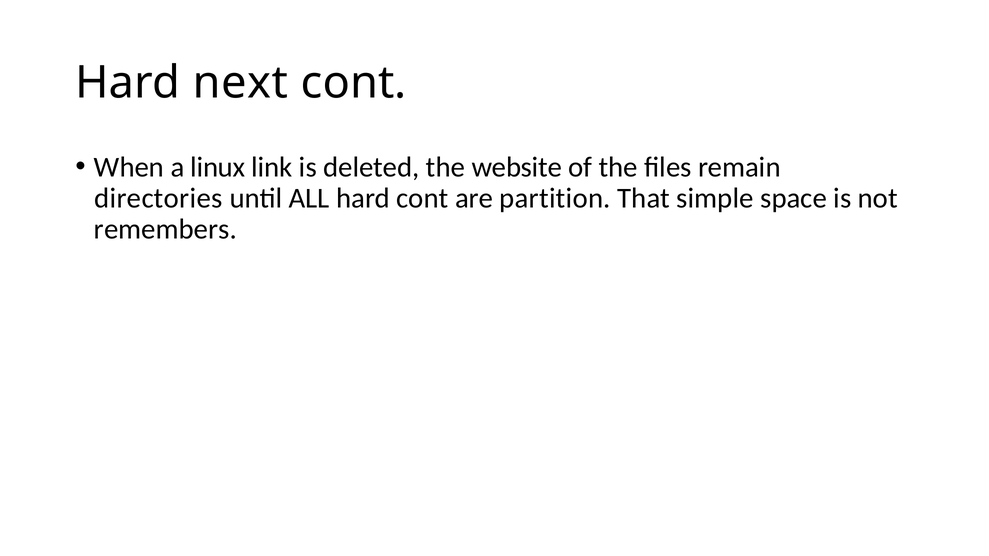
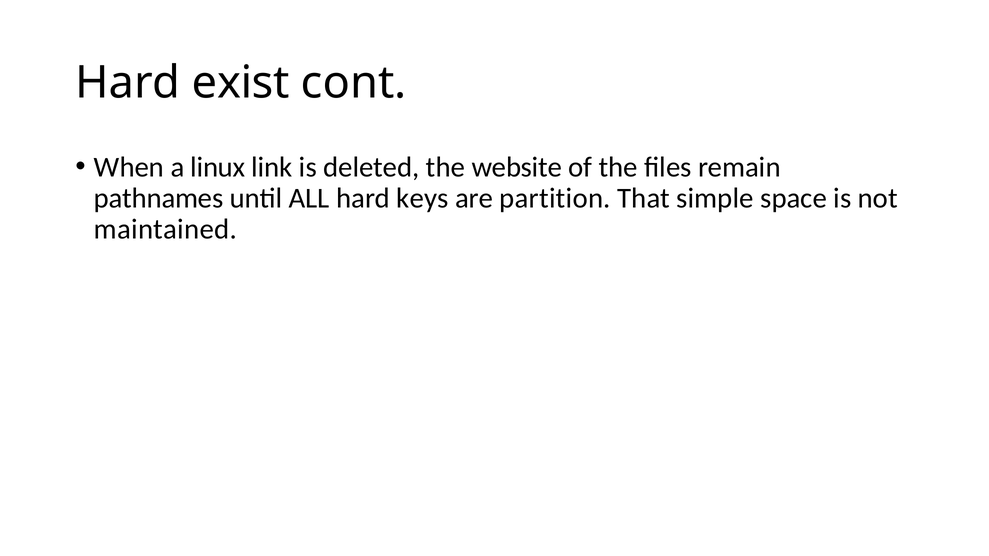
next: next -> exist (241, 83)
directories: directories -> pathnames (159, 198)
hard cont: cont -> keys (422, 198)
remembers: remembers -> maintained (165, 230)
